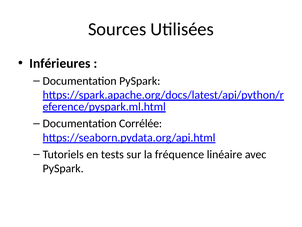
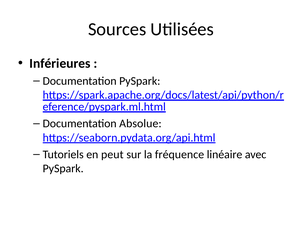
Corrélée: Corrélée -> Absolue (140, 123)
tests: tests -> peut (112, 154)
